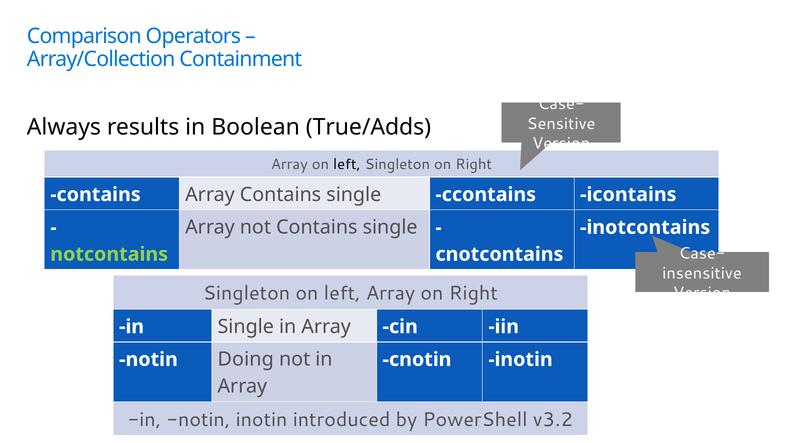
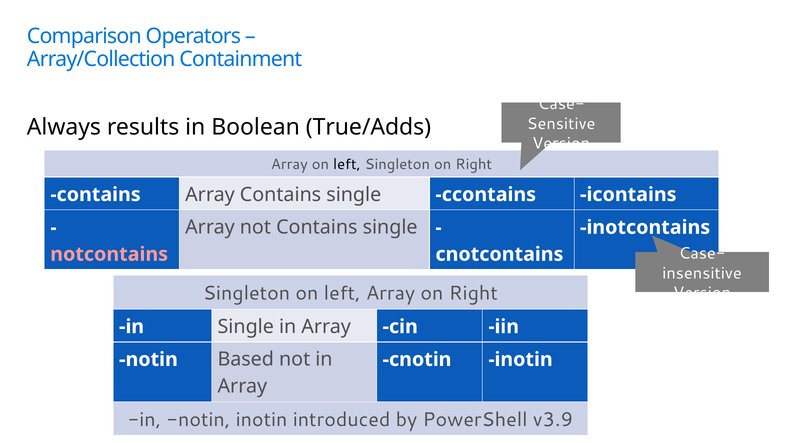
notcontains colour: light green -> pink (109, 254)
Doing: Doing -> Based (246, 360)
v3.2: v3.2 -> v3.9 (553, 420)
